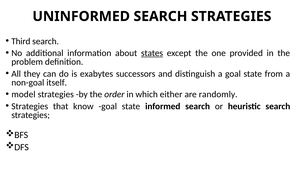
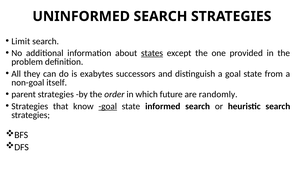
Third: Third -> Limit (21, 41)
model: model -> parent (24, 94)
either: either -> future (171, 94)
goal underline: none -> present (108, 106)
